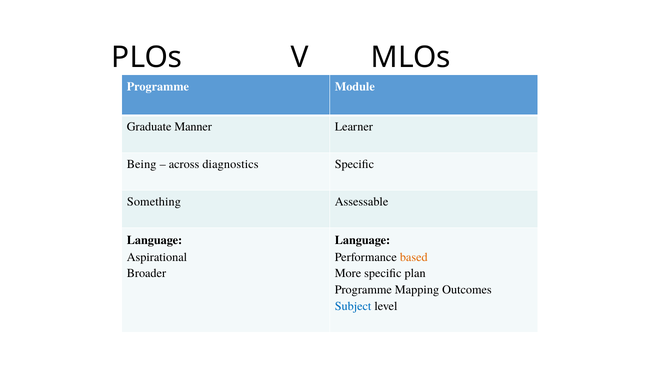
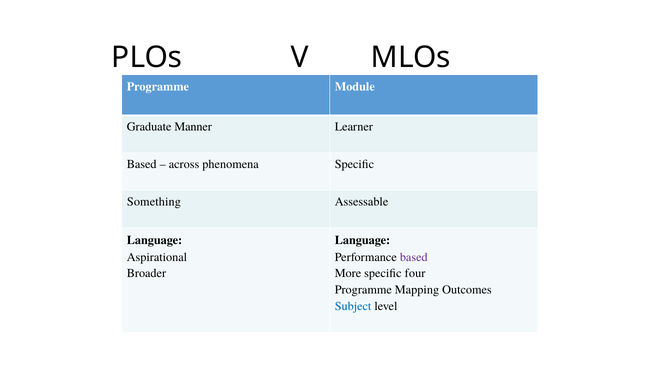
Being: Being -> Based (142, 164)
diagnostics: diagnostics -> phenomena (231, 164)
based colour: orange -> purple (414, 257)
plan: plan -> four (415, 273)
